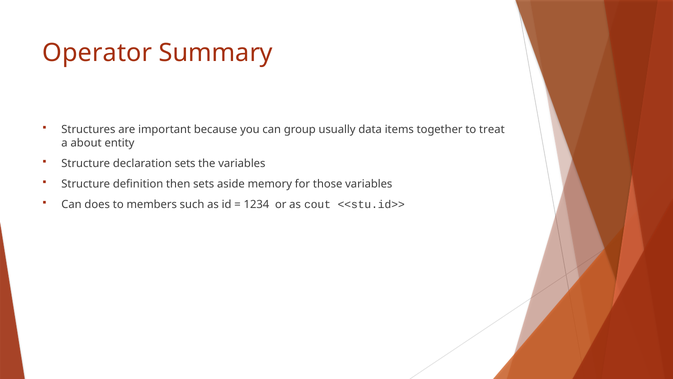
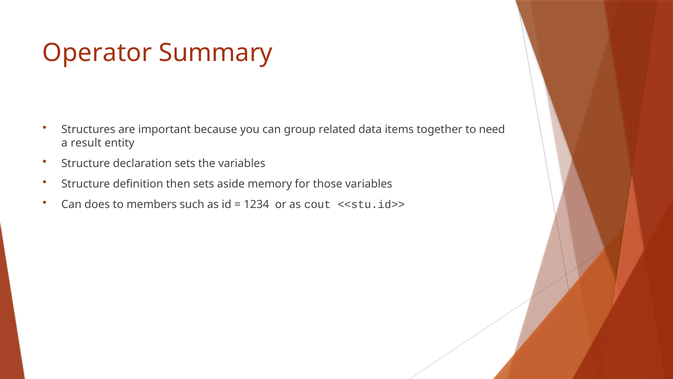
usually: usually -> related (337, 129)
treat: treat -> need (492, 129)
about: about -> result (86, 143)
